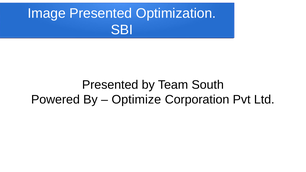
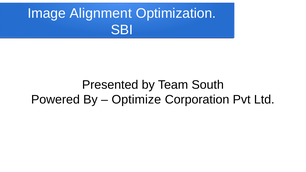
Image Presented: Presented -> Alignment (101, 13)
